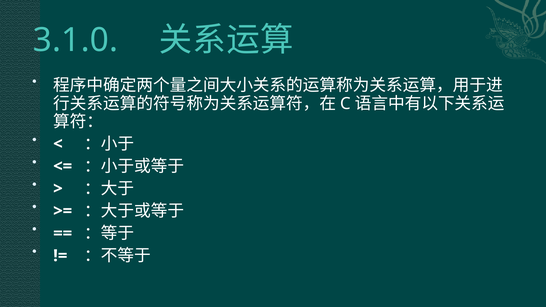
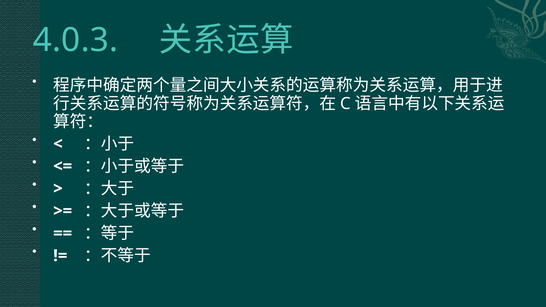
3.1.0: 3.1.0 -> 4.0.3 (75, 40)
